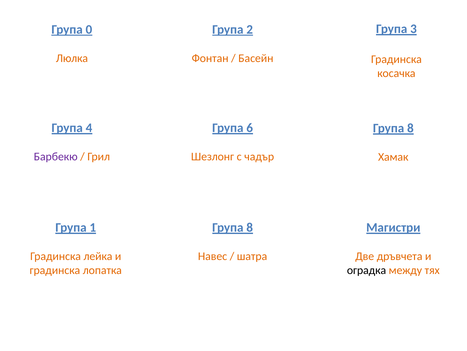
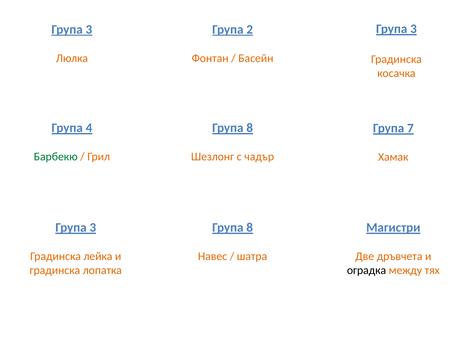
0: 0 -> 3 (89, 30)
6: 6 -> 8 (250, 128)
8: 8 -> 7 (410, 128)
Барбекю colour: purple -> green (56, 156)
1: 1 -> 3 (93, 227)
